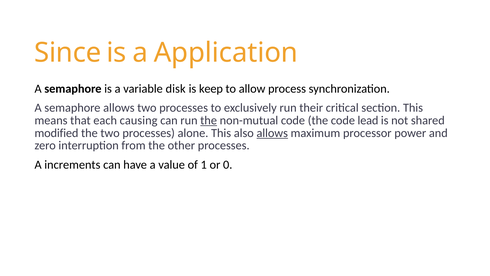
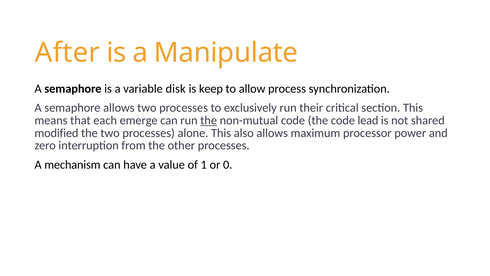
Since: Since -> After (67, 53)
Application: Application -> Manipulate (226, 53)
causing: causing -> emerge (139, 120)
allows underline: present -> none (272, 133)
increments: increments -> mechanism (72, 164)
